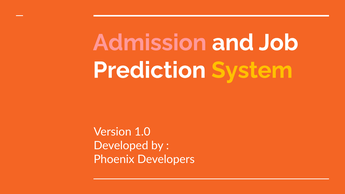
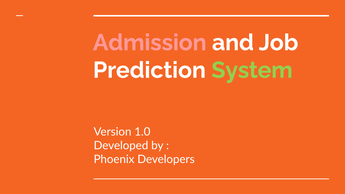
System colour: yellow -> light green (252, 70)
